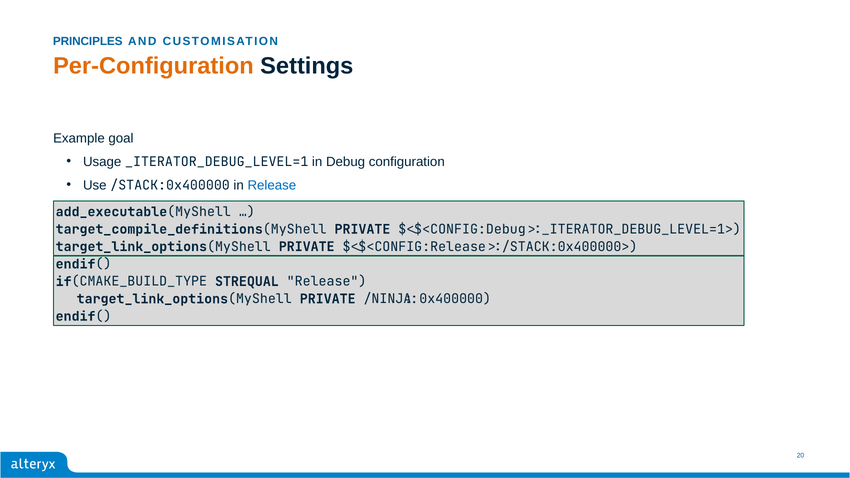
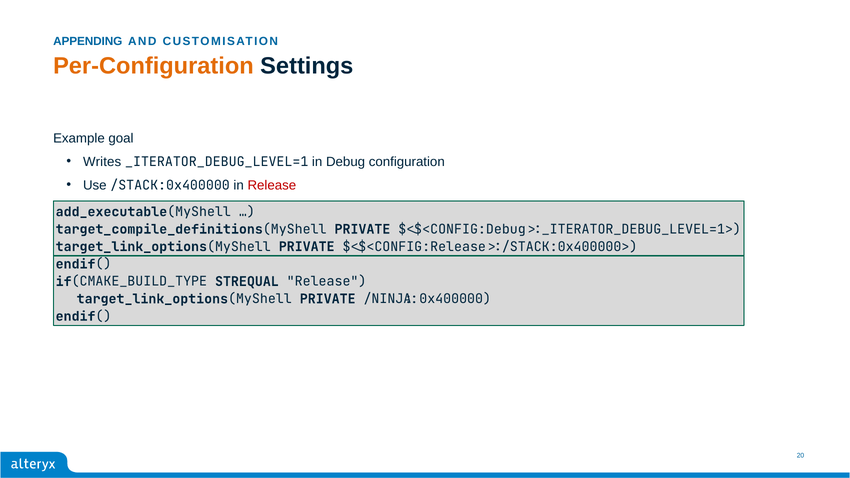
PRINCIPLES: PRINCIPLES -> APPENDING (88, 41)
Usage: Usage -> Writes (102, 162)
Release colour: blue -> red (272, 185)
